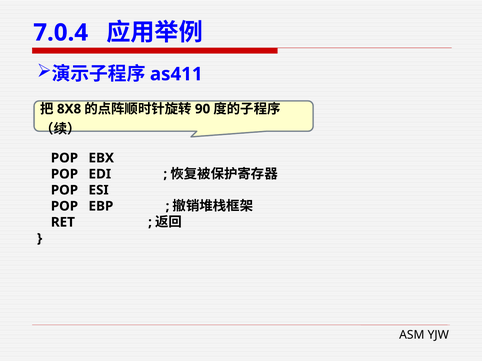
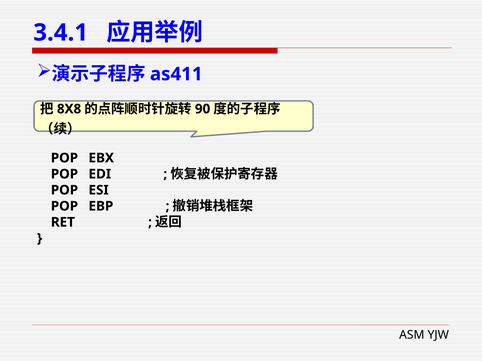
7.0.4: 7.0.4 -> 3.4.1 (61, 33)
